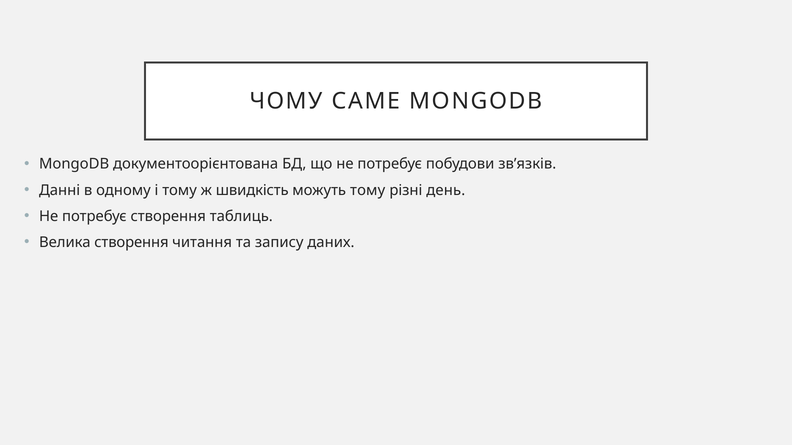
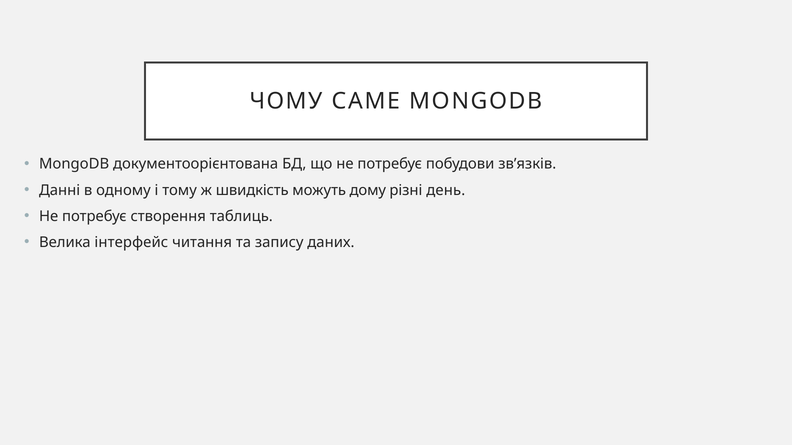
можуть тому: тому -> дому (368, 190)
Велика створення: створення -> інтерфейс (131, 242)
